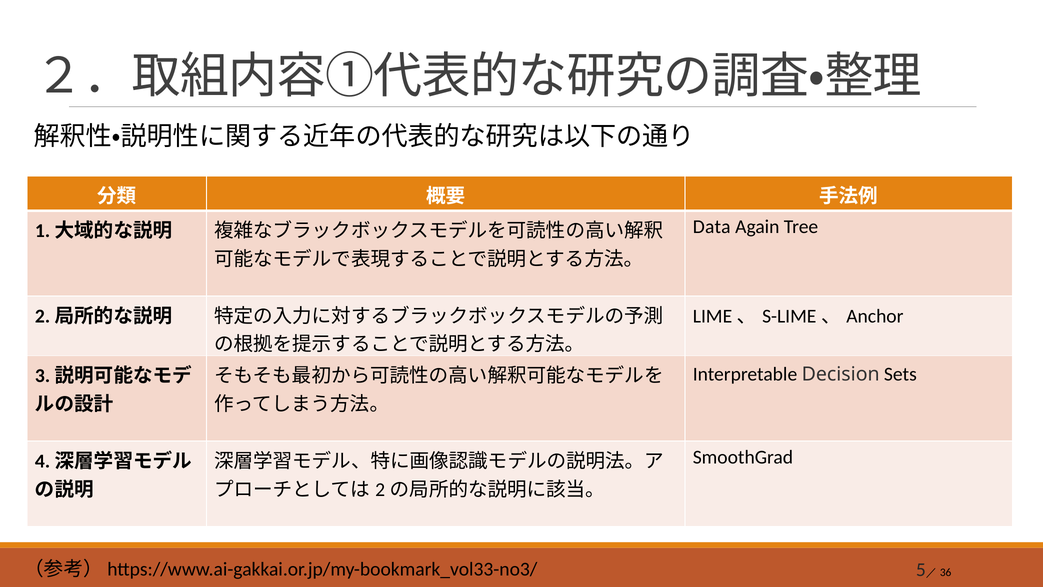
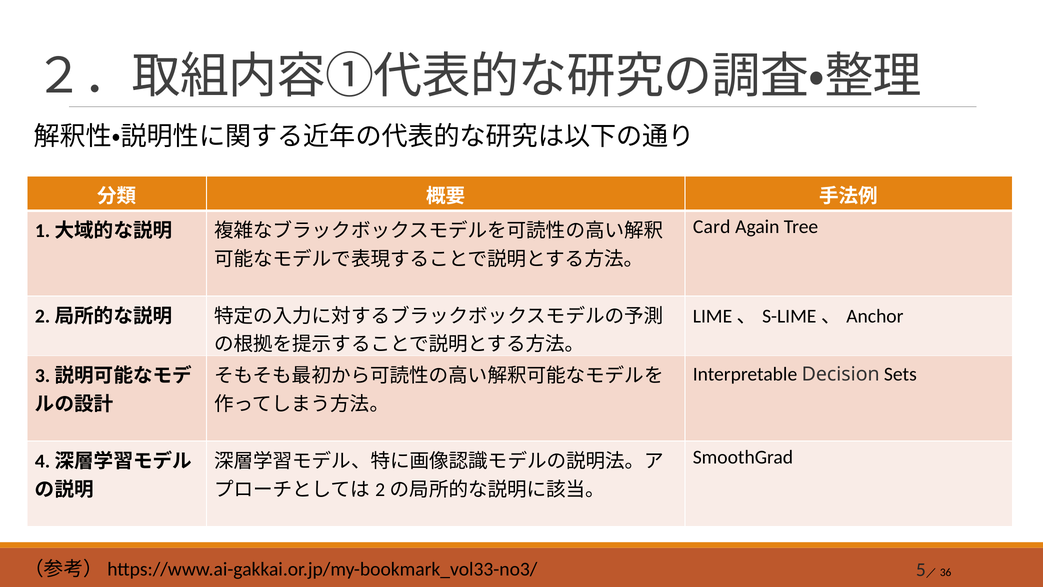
Data: Data -> Card (712, 227)
